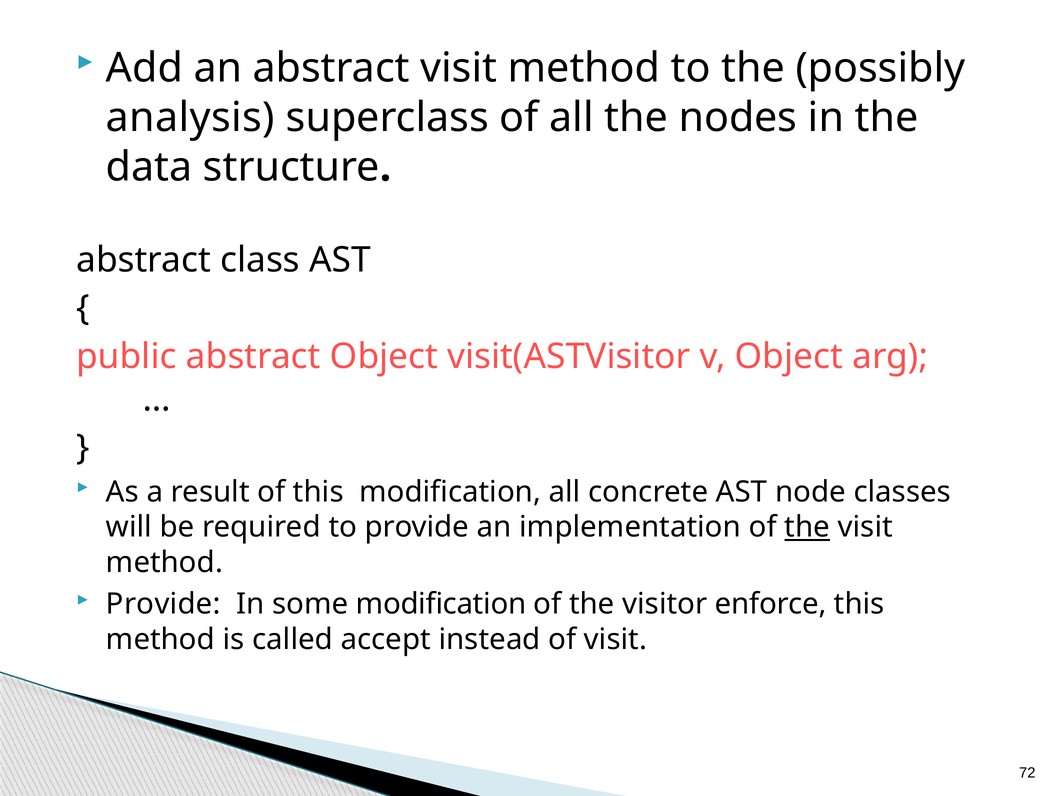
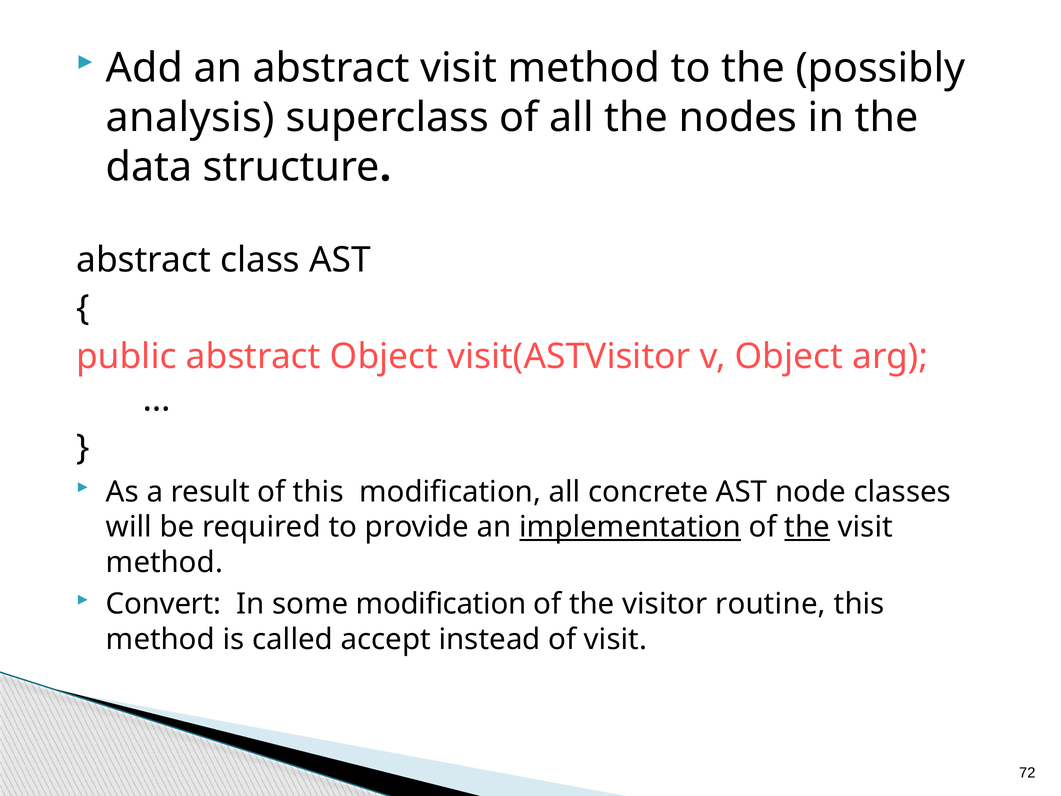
implementation underline: none -> present (630, 527)
Provide: Provide -> Convert (164, 604)
enforce: enforce -> routine (770, 604)
